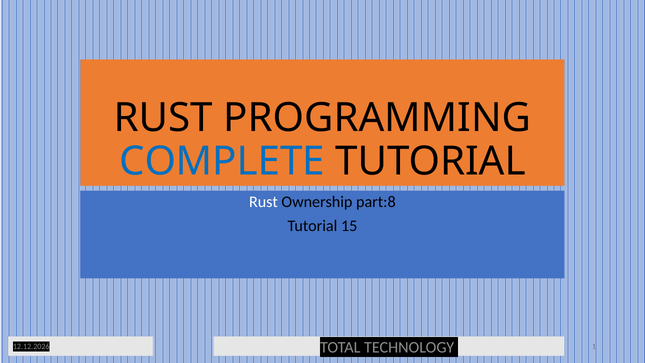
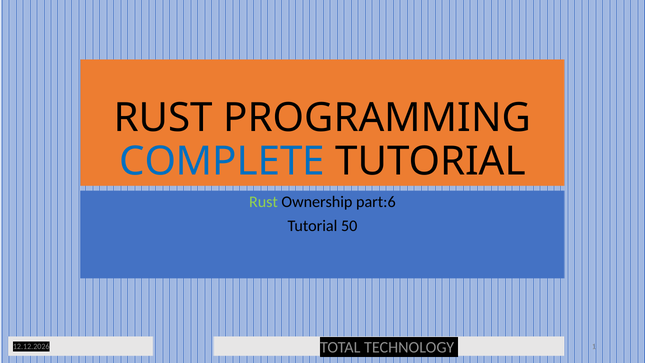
Rust colour: white -> light green (263, 202)
part:8: part:8 -> part:6 (376, 202)
15: 15 -> 50 (349, 226)
